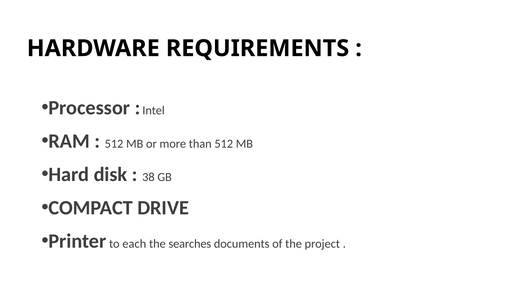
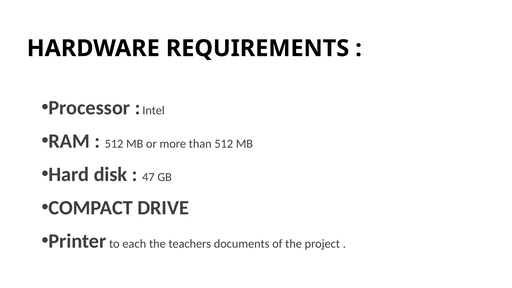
38: 38 -> 47 (148, 177)
searches: searches -> teachers (190, 244)
